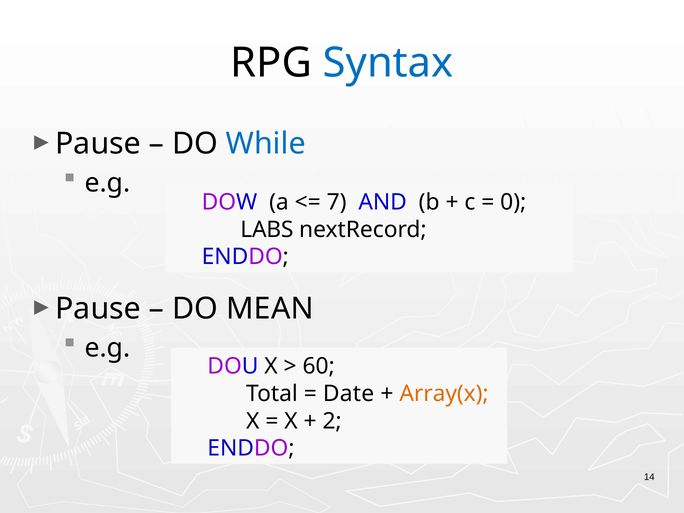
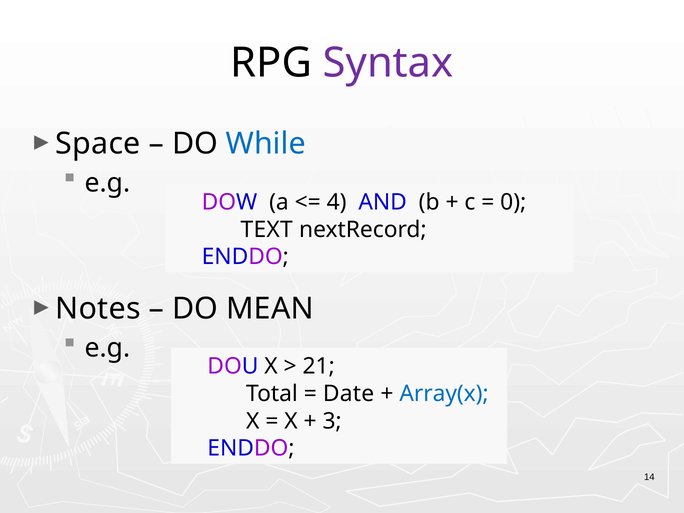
Syntax colour: blue -> purple (388, 63)
Pause: Pause -> Space (98, 143)
7: 7 -> 4 (337, 202)
LABS: LABS -> TEXT (267, 230)
Pause: Pause -> Notes (98, 308)
60: 60 -> 21 (319, 366)
Array(x colour: orange -> blue (444, 394)
2: 2 -> 3 (332, 421)
